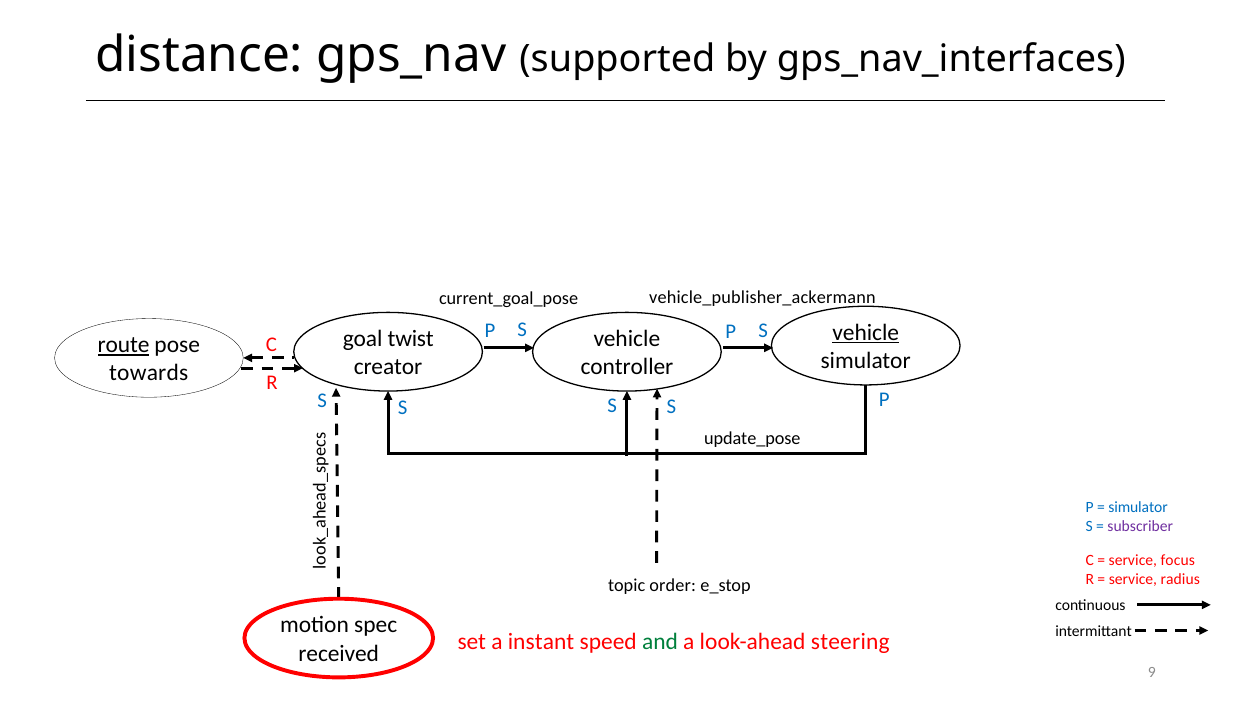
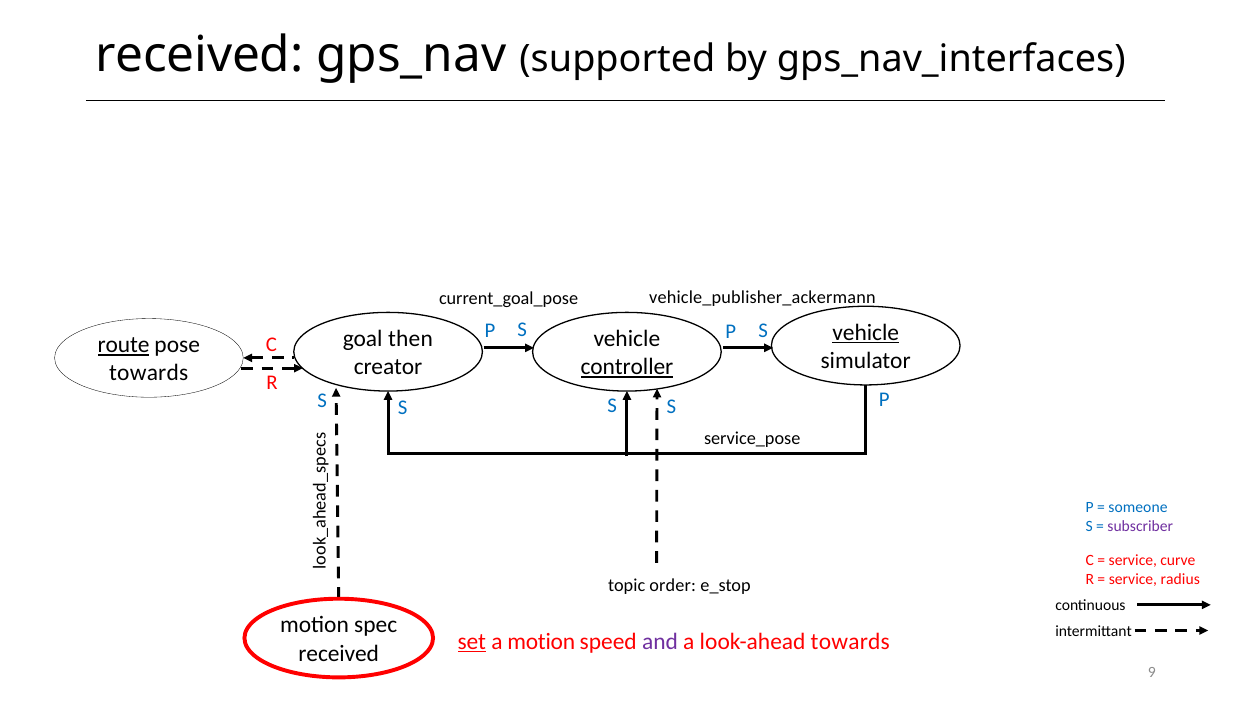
distance: distance -> received (199, 56)
twist: twist -> then (410, 339)
controller underline: none -> present (627, 367)
update_pose: update_pose -> service_pose (752, 438)
simulator: simulator -> someone (1138, 507)
focus: focus -> curve (1178, 561)
set underline: none -> present (472, 641)
a instant: instant -> motion (541, 641)
and colour: green -> purple (660, 641)
look-ahead steering: steering -> towards (850, 641)
